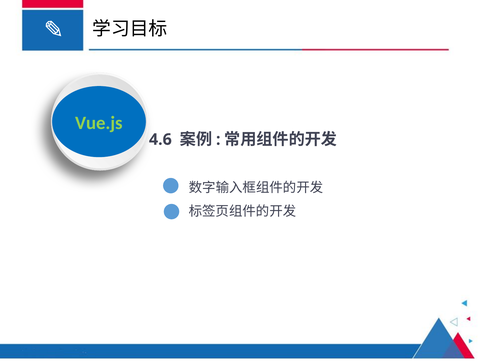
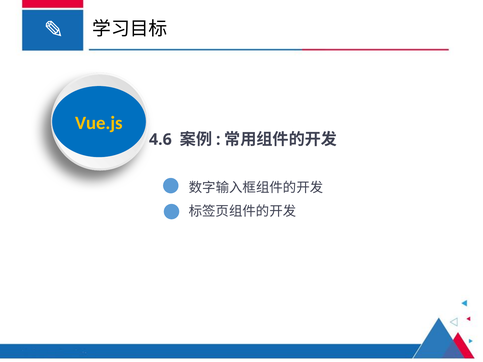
Vue.js colour: light green -> yellow (99, 123)
